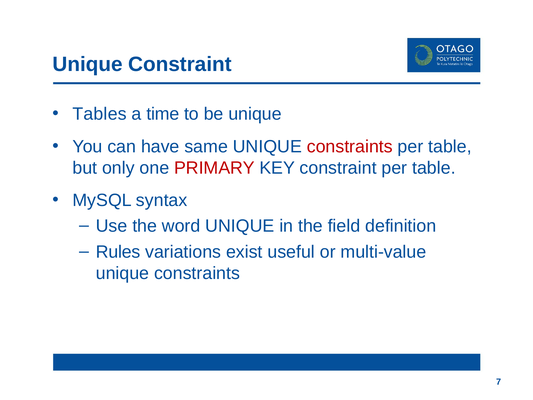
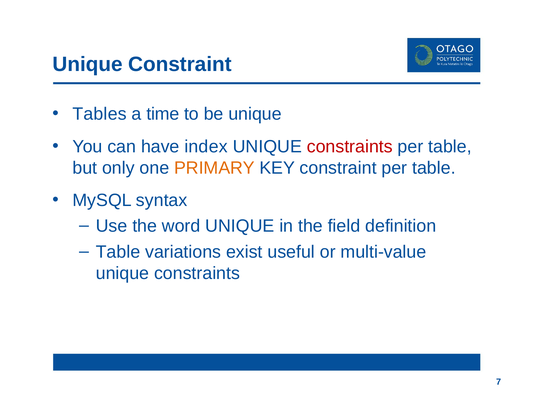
same: same -> index (206, 146)
PRIMARY colour: red -> orange (215, 168)
Rules: Rules -> Table (118, 252)
